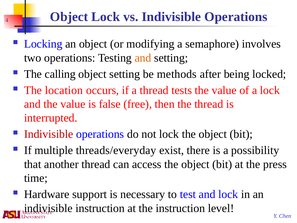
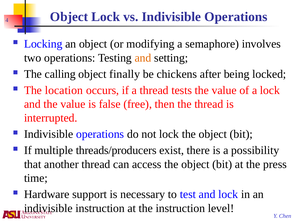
object setting: setting -> finally (125, 74)
methods: methods -> chickens (177, 74)
Indivisible colour: red -> black (49, 134)
threads/everyday: threads/everyday -> threads/producers (116, 150)
